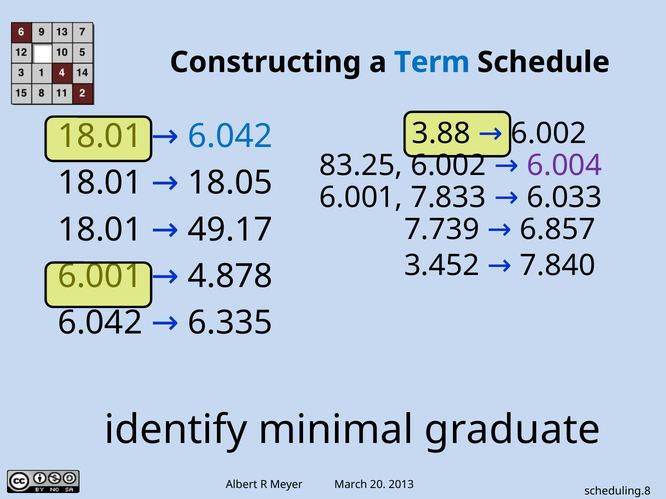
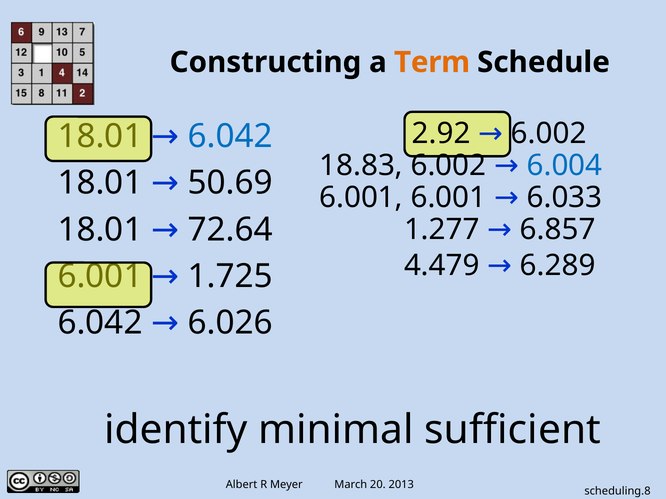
Term colour: blue -> orange (432, 62)
3.88: 3.88 -> 2.92 (441, 134)
83.25: 83.25 -> 18.83 (361, 166)
6.004 colour: purple -> blue (565, 166)
18.05: 18.05 -> 50.69 (230, 183)
6.001 7.833: 7.833 -> 6.001 (448, 198)
49.17: 49.17 -> 72.64 (230, 230)
7.739: 7.739 -> 1.277 (442, 230)
3.452: 3.452 -> 4.479 (442, 266)
7.840: 7.840 -> 6.289 (558, 266)
4.878: 4.878 -> 1.725 (230, 276)
6.335: 6.335 -> 6.026 (230, 323)
graduate: graduate -> sufficient (513, 430)
